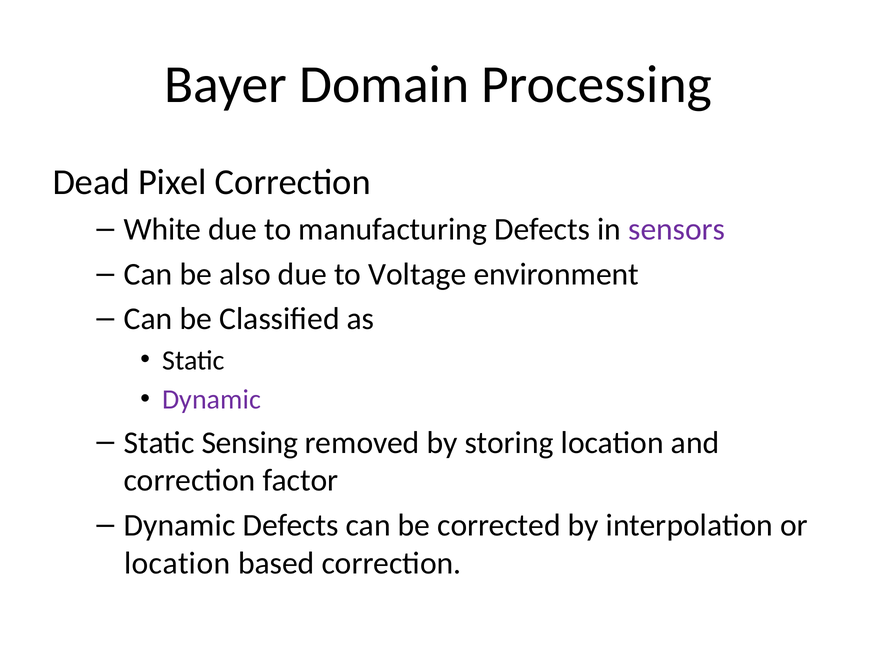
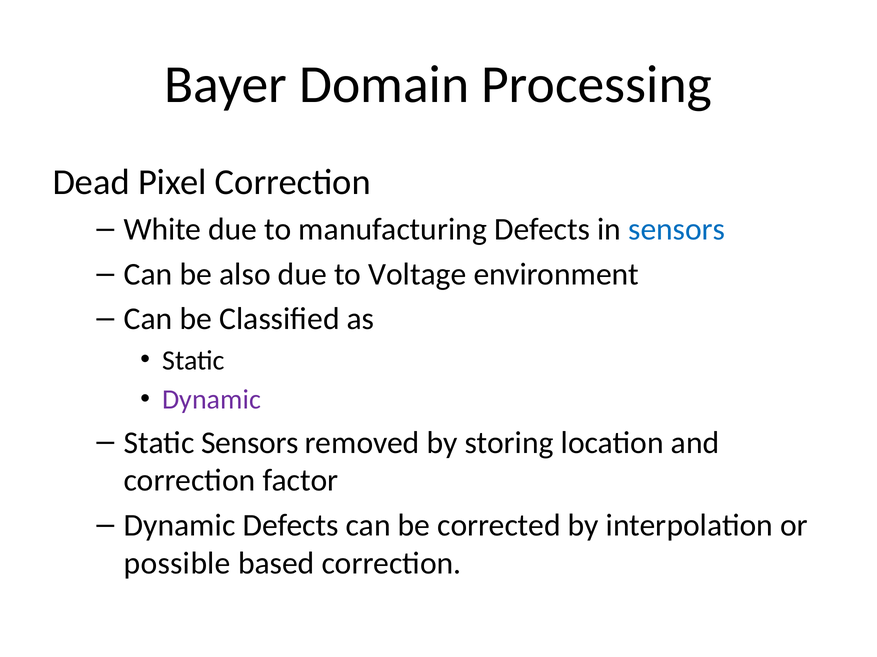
sensors colour: purple -> blue (677, 230)
Static Sensing: Sensing -> Sensors (250, 443)
location: location -> possible (177, 564)
